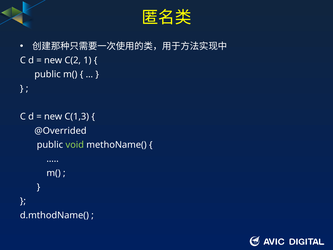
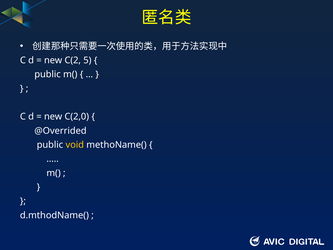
1: 1 -> 5 (87, 60)
C(1,3: C(1,3 -> C(2,0 (77, 117)
void colour: light green -> yellow (75, 145)
